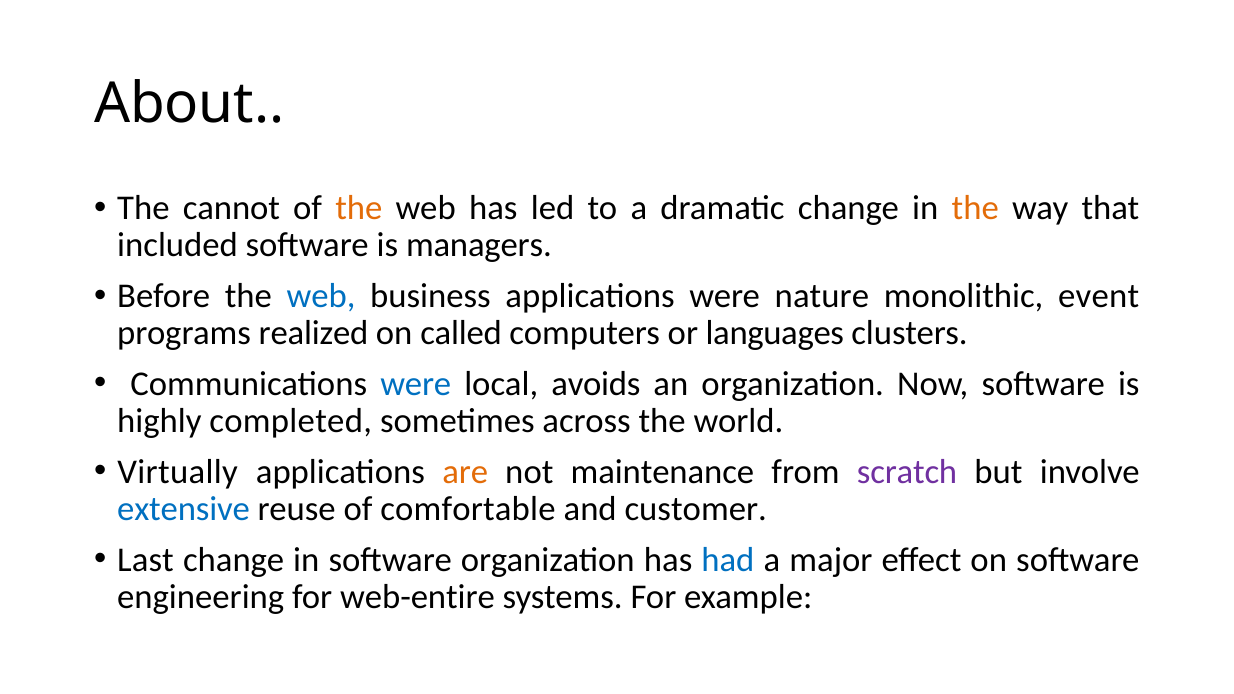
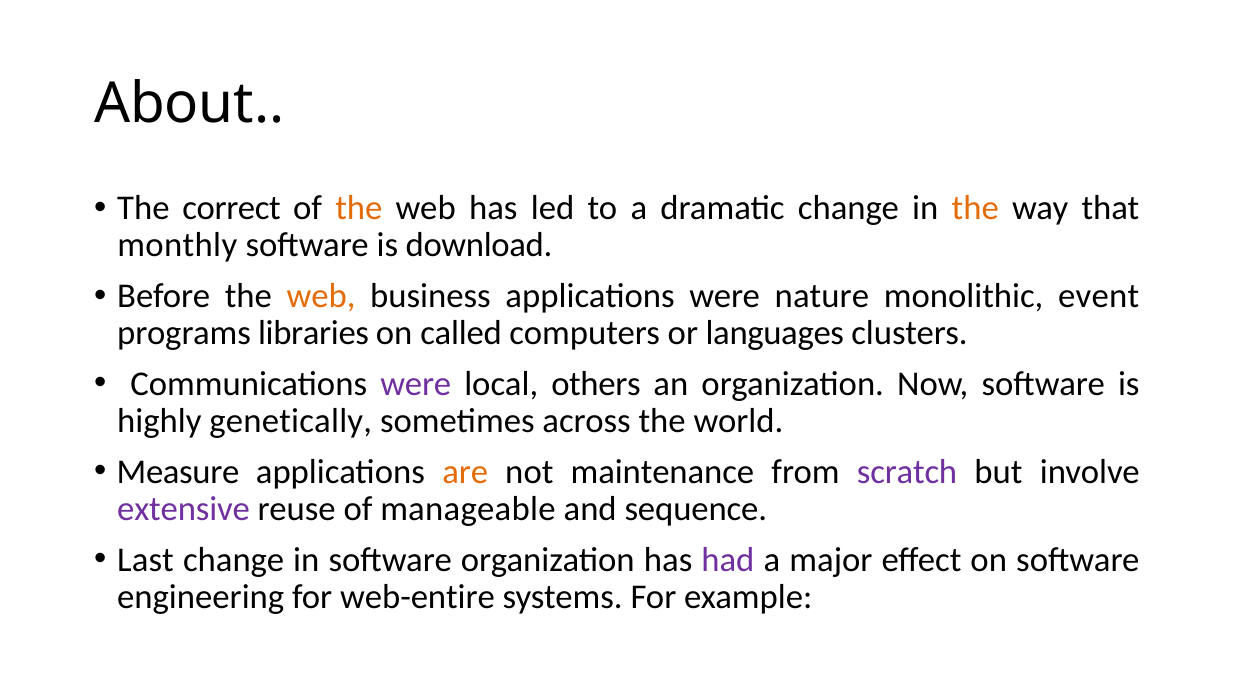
cannot: cannot -> correct (232, 208)
included: included -> monthly (177, 245)
managers: managers -> download (479, 245)
web colour: blue -> orange (321, 296)
realized: realized -> libraries (314, 333)
were colour: blue -> purple (416, 384)
avoids: avoids -> others (596, 384)
completed: completed -> genetically (291, 421)
Virtually: Virtually -> Measure (178, 472)
extensive colour: blue -> purple (184, 509)
comfortable: comfortable -> manageable (468, 509)
customer: customer -> sequence (696, 509)
had colour: blue -> purple (728, 560)
